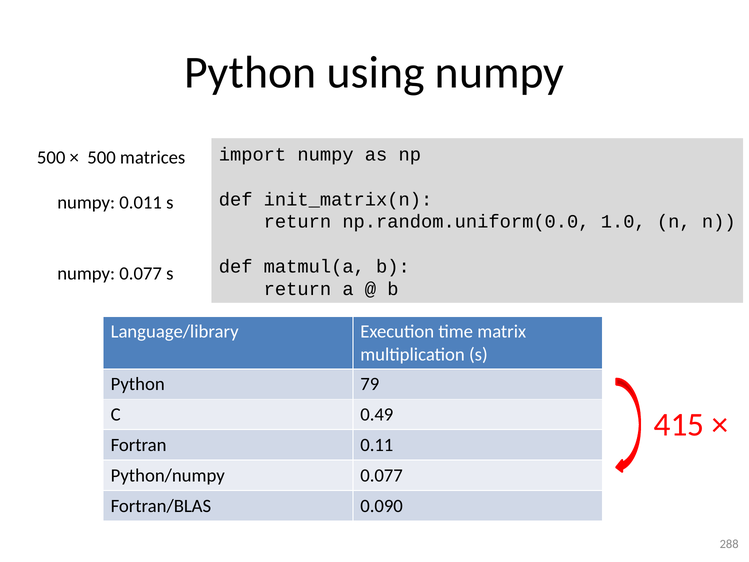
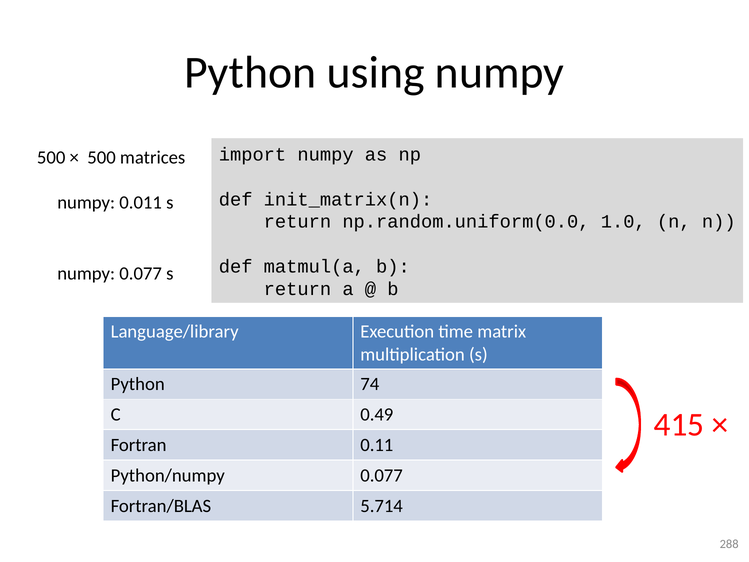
79: 79 -> 74 (370, 384)
0.090: 0.090 -> 5.714 (382, 506)
